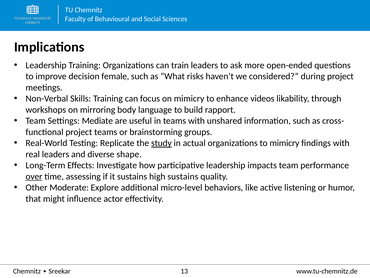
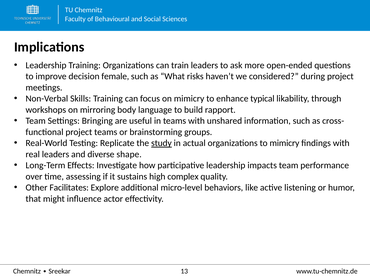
videos: videos -> typical (262, 98)
Mediate: Mediate -> Bringing (97, 121)
over underline: present -> none (34, 176)
high sustains: sustains -> complex (183, 176)
Moderate: Moderate -> Facilitates (69, 187)
